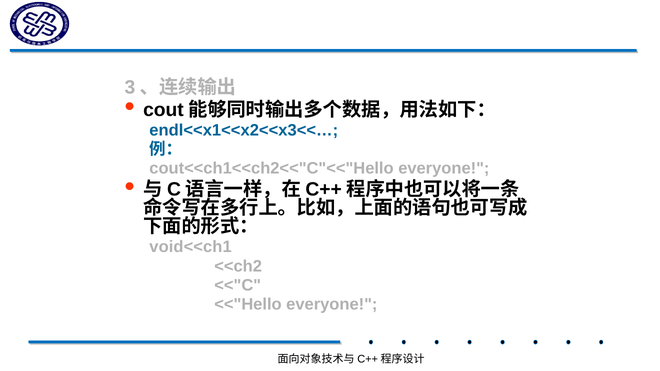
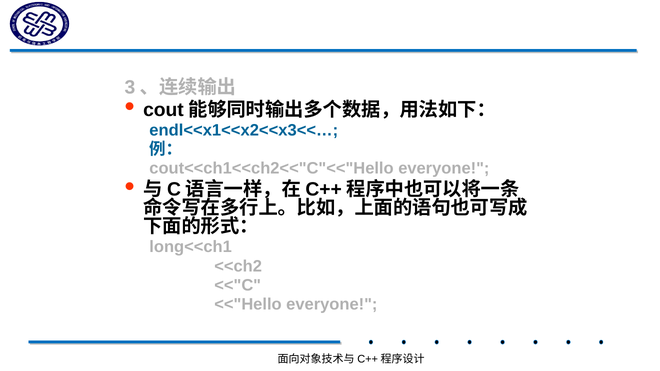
void<<ch1: void<<ch1 -> long<<ch1 (191, 247)
